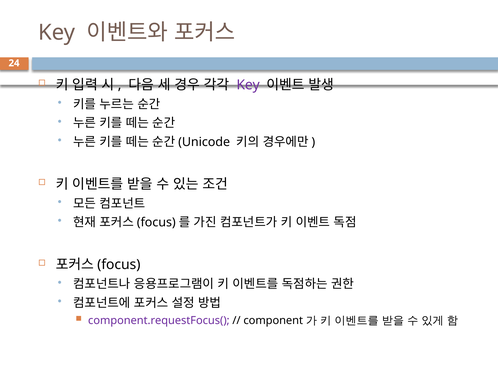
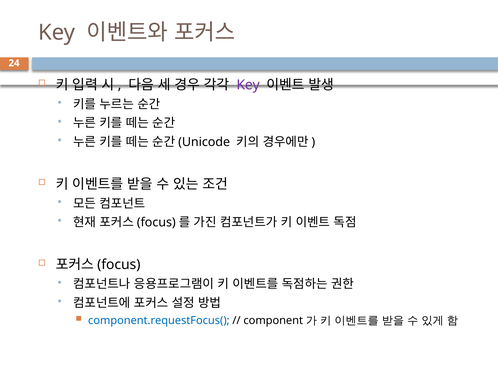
component.requestFocus( colour: purple -> blue (159, 320)
